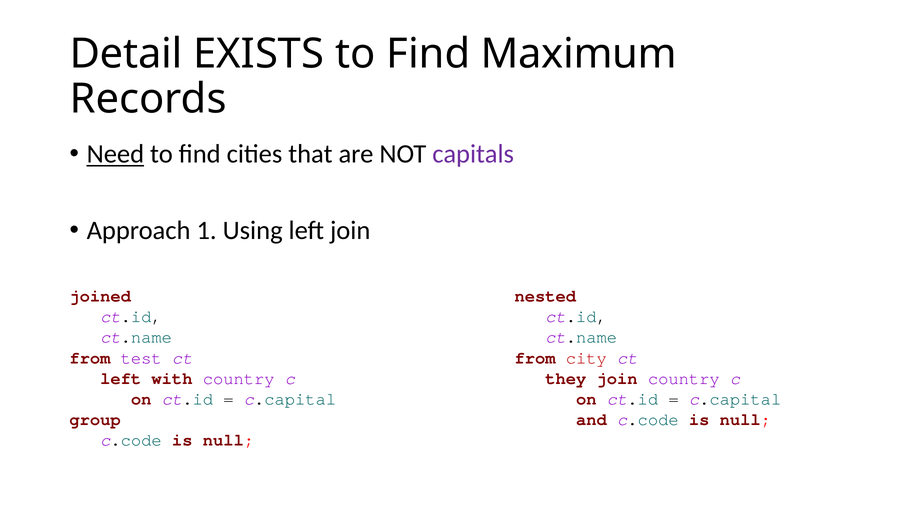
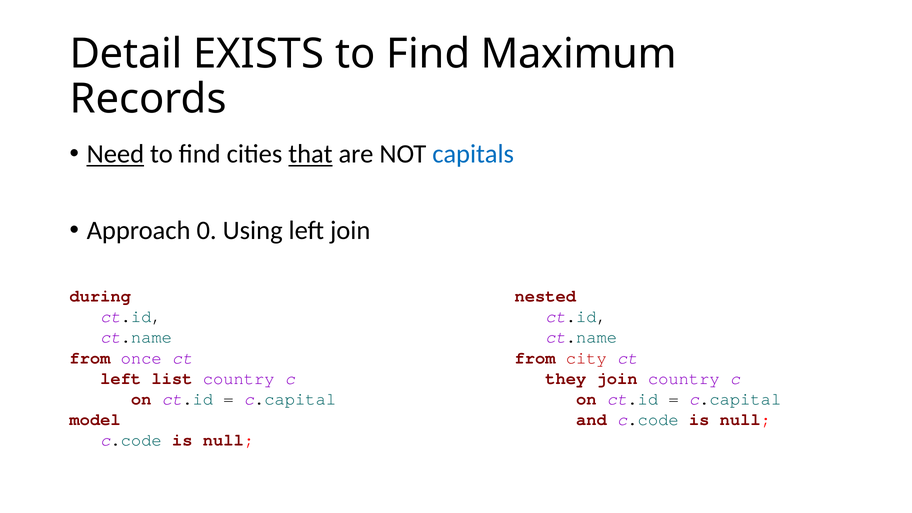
that underline: none -> present (310, 154)
capitals colour: purple -> blue (473, 154)
1: 1 -> 0 (207, 230)
joined: joined -> during (100, 296)
test: test -> once (141, 358)
with: with -> list (172, 378)
group: group -> model (95, 419)
